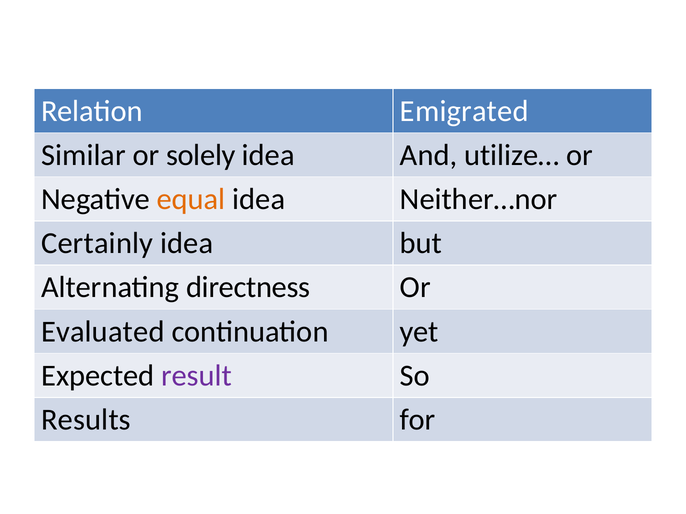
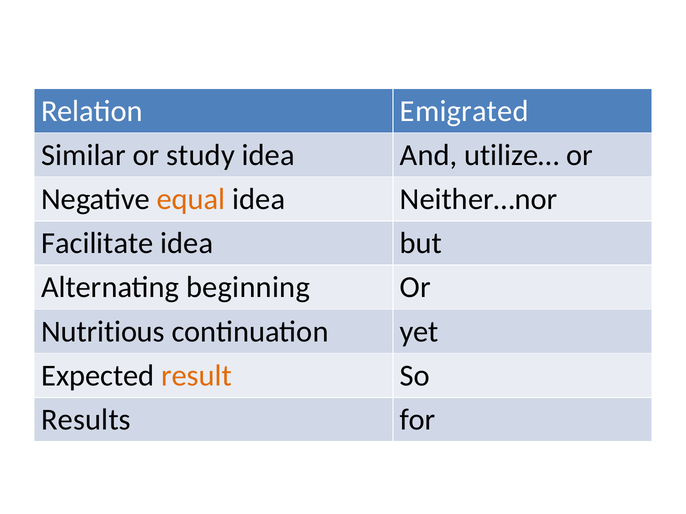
solely: solely -> study (201, 155)
Certainly: Certainly -> Facilitate (97, 244)
directness: directness -> beginning (248, 288)
Evaluated: Evaluated -> Nutritious (103, 332)
result colour: purple -> orange (197, 376)
